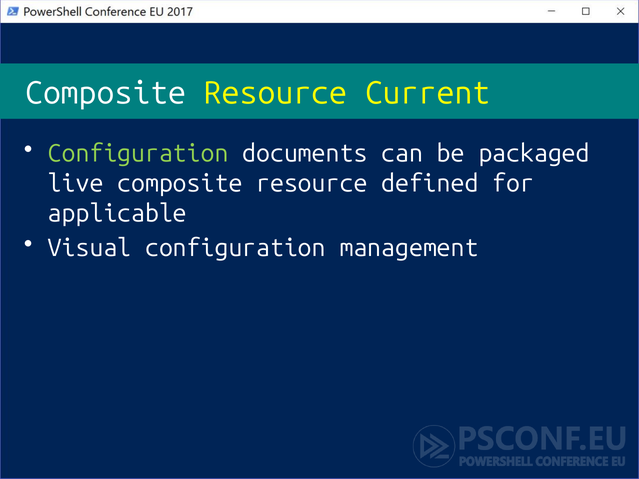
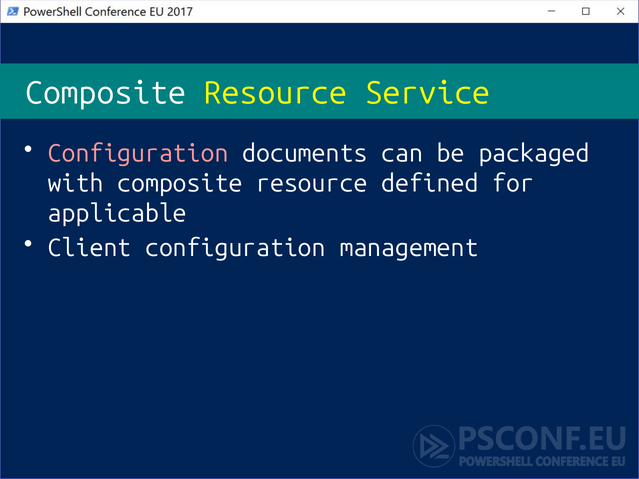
Current: Current -> Service (428, 93)
Configuration colour: light green -> pink (138, 154)
live: live -> with (76, 184)
Visual: Visual -> Client (90, 248)
